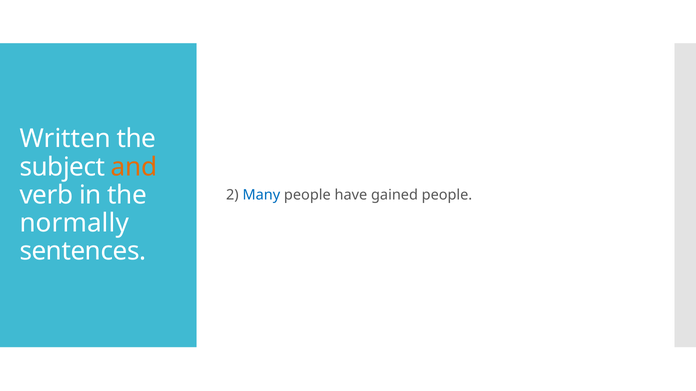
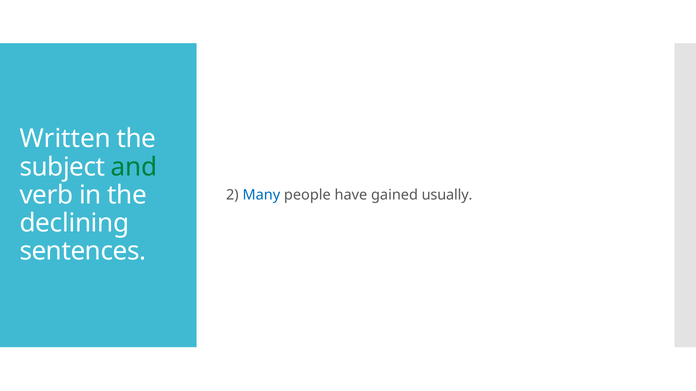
and colour: orange -> green (134, 167)
gained people: people -> usually (447, 195)
normally: normally -> declining (75, 224)
